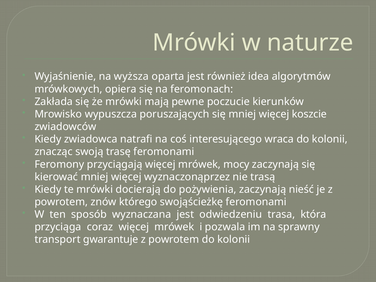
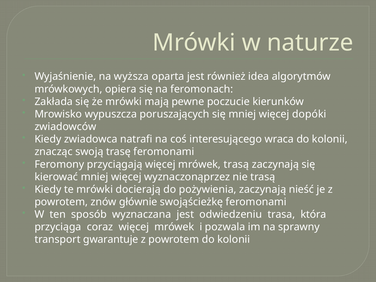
koszcie: koszcie -> dopóki (309, 114)
mrówek mocy: mocy -> trasą (236, 164)
którego: którego -> głównie (138, 202)
